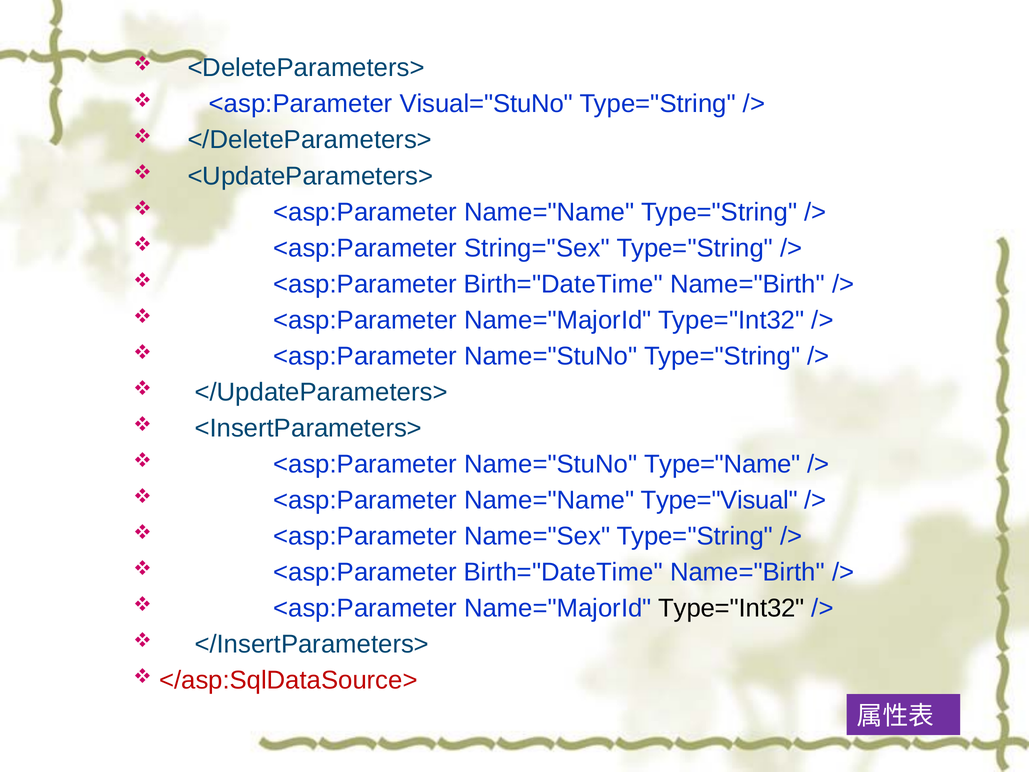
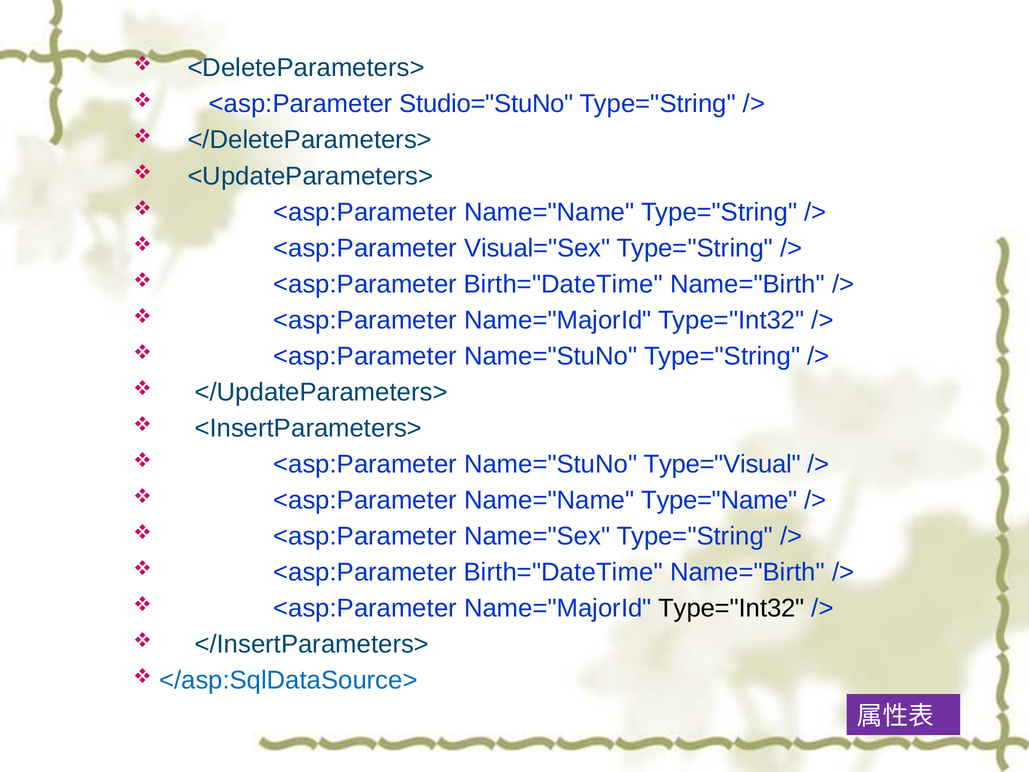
Visual="StuNo: Visual="StuNo -> Studio="StuNo (486, 104)
String="Sex: String="Sex -> Visual="Sex (537, 248)
Type="Name: Type="Name -> Type="Visual (722, 464)
Type="Visual: Type="Visual -> Type="Name (719, 500)
</asp:SqlDataSource> colour: red -> blue (288, 680)
